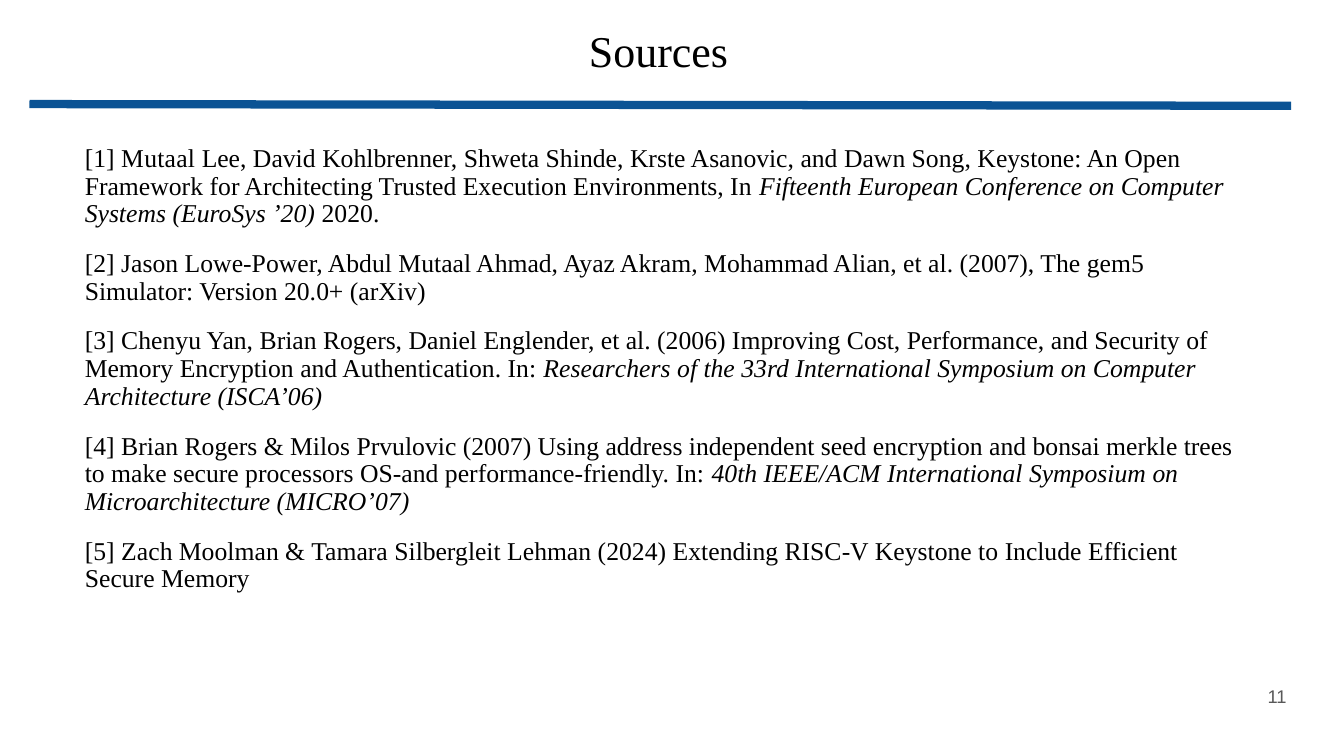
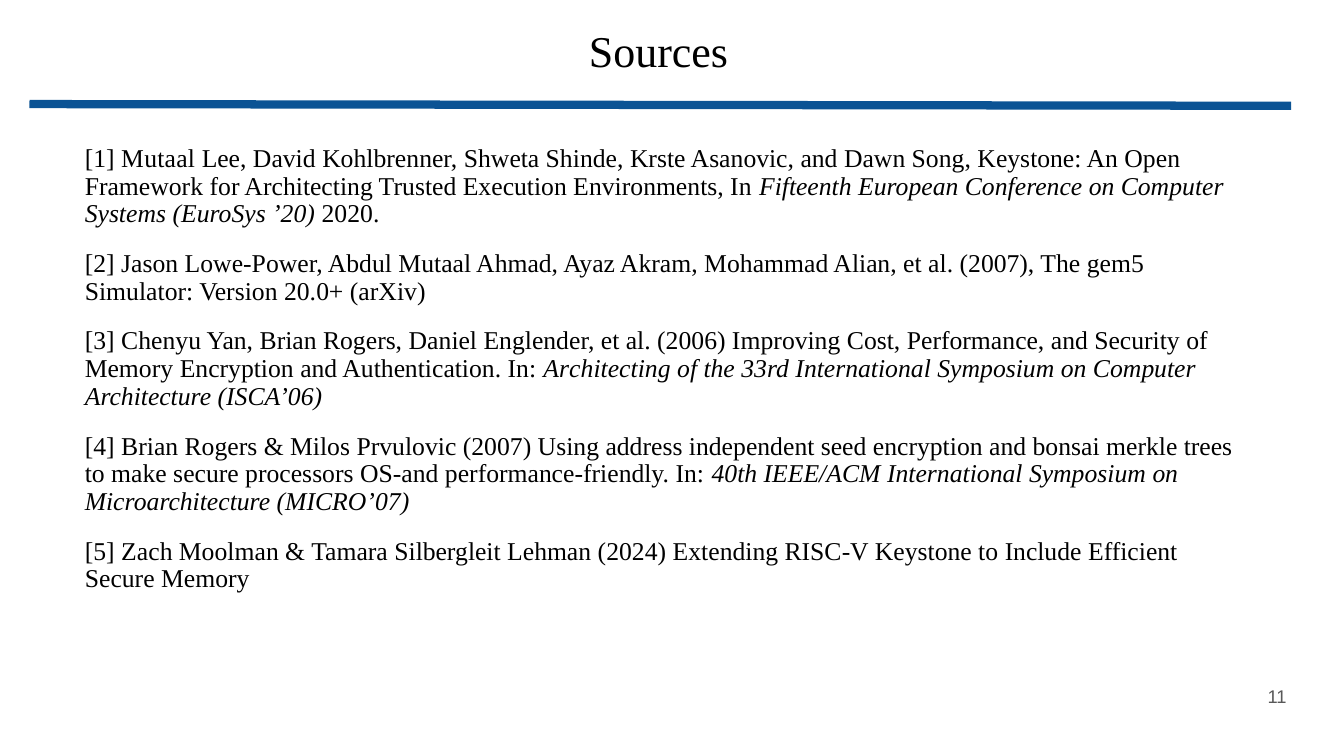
In Researchers: Researchers -> Architecting (607, 369)
